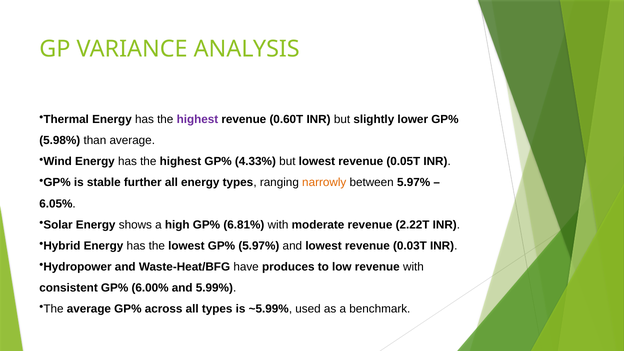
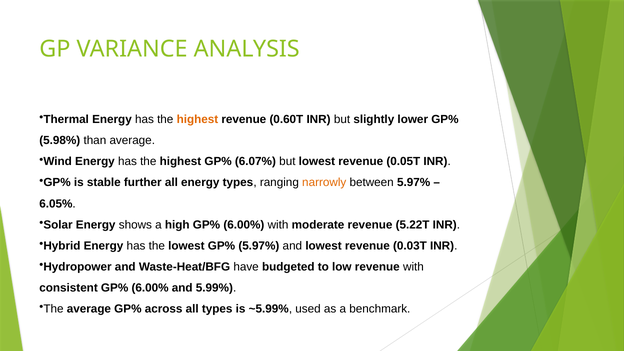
highest colour: purple -> orange (197, 119)
4.33%: 4.33% -> 6.07% (255, 162)
high GP% 6.81%: 6.81% -> 6.00% (244, 225)
2.22T: 2.22T -> 5.22T (413, 225)
produces: produces -> budgeted (288, 267)
